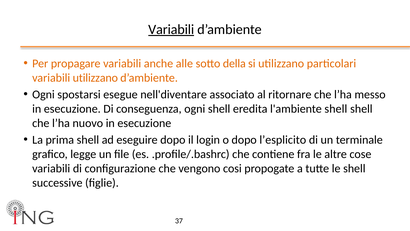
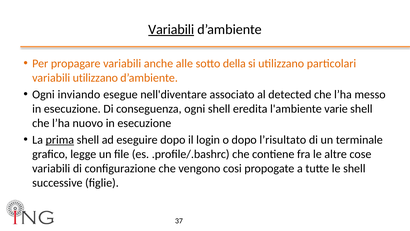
spostarsi: spostarsi -> inviando (79, 94)
ritornare: ritornare -> detected (290, 94)
l'ambiente shell: shell -> varie (336, 109)
prima underline: none -> present (60, 140)
l’esplicito: l’esplicito -> l’risultato (283, 140)
